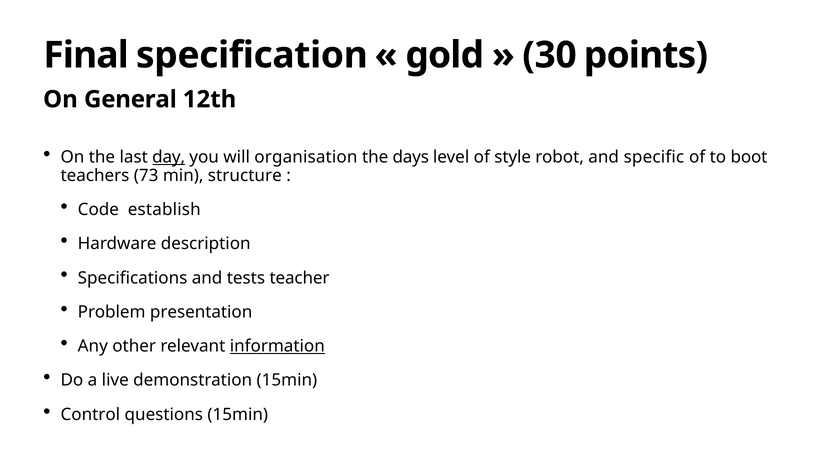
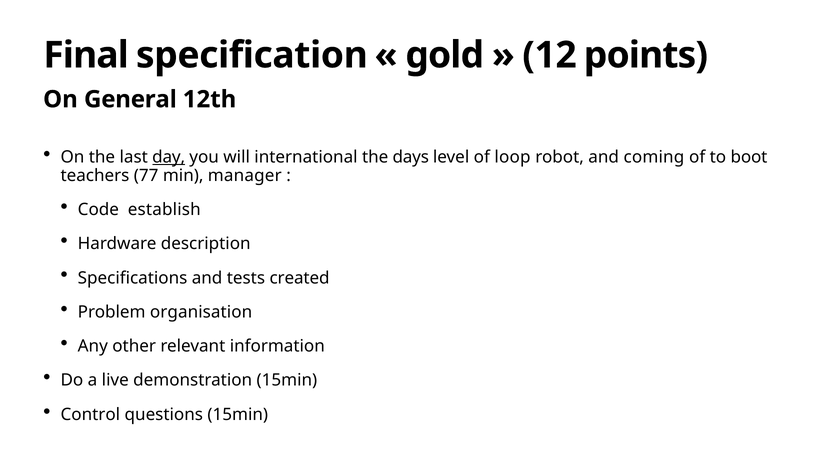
30: 30 -> 12 (549, 55)
organisation: organisation -> international (306, 157)
style: style -> loop (513, 157)
specific: specific -> coming (654, 157)
73: 73 -> 77 (146, 176)
structure: structure -> manager (245, 176)
teacher: teacher -> created (300, 278)
presentation: presentation -> organisation (201, 312)
information underline: present -> none (277, 347)
